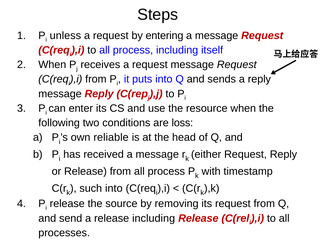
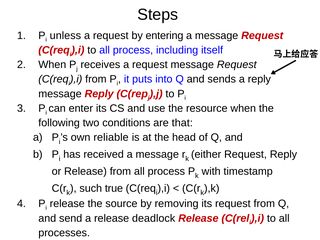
loss: loss -> that (182, 123)
such into: into -> true (114, 188)
release including: including -> deadlock (154, 218)
